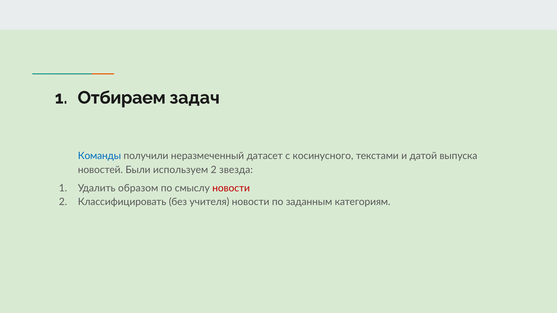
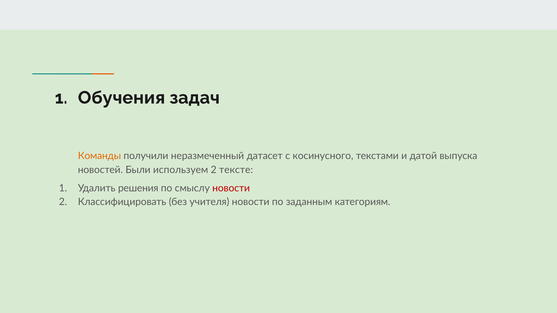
Отбираем: Отбираем -> Обучения (121, 98)
Команды colour: blue -> orange (99, 156)
звезда: звезда -> тексте (236, 170)
образом: образом -> решения (138, 188)
